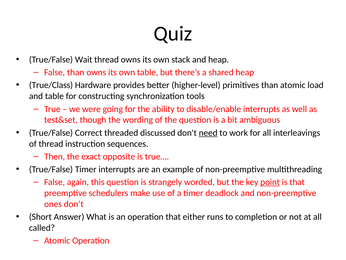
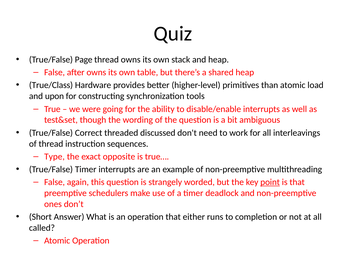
Wait: Wait -> Page (84, 60)
False than: than -> after (76, 72)
and table: table -> upon (54, 96)
need underline: present -> none (208, 133)
Then: Then -> Type (54, 156)
